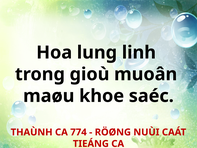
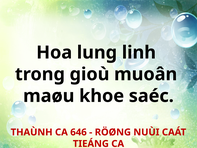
774: 774 -> 646 (78, 132)
